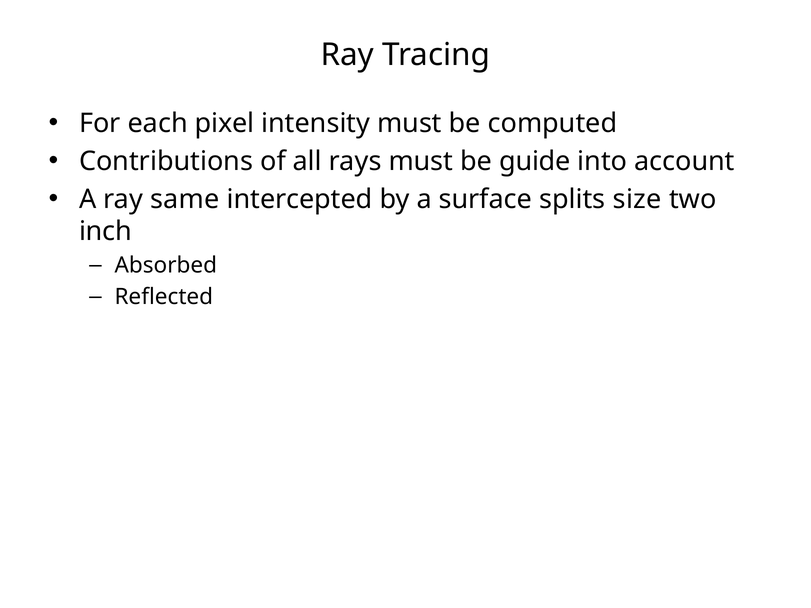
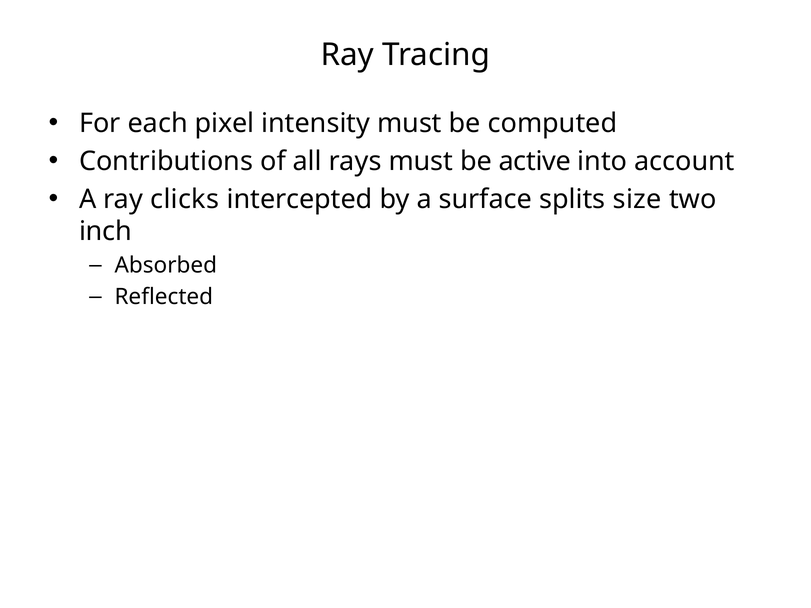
guide: guide -> active (535, 161)
same: same -> clicks (185, 199)
